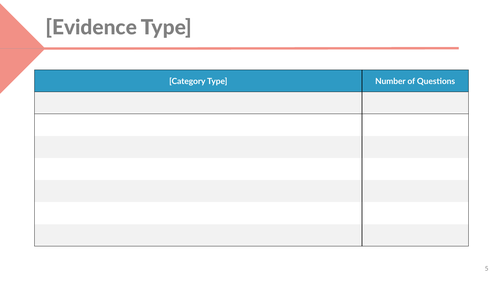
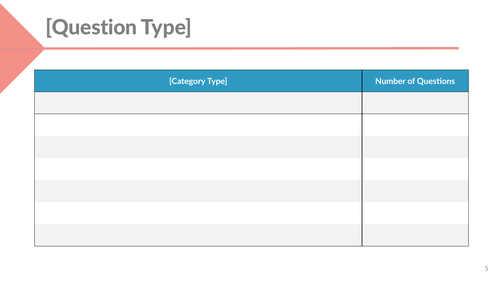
Evidence: Evidence -> Question (91, 28)
